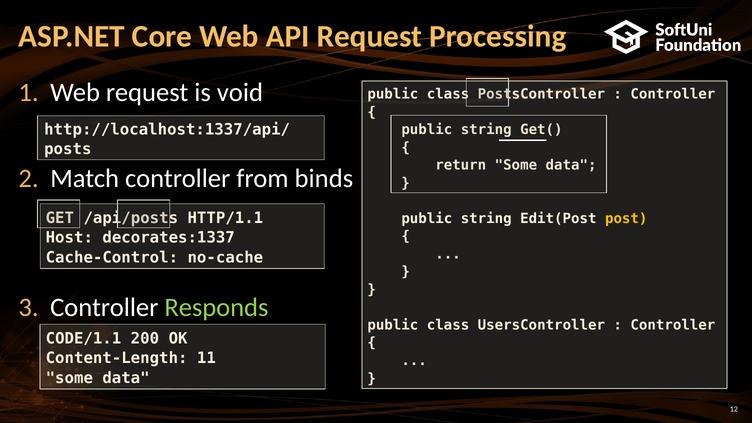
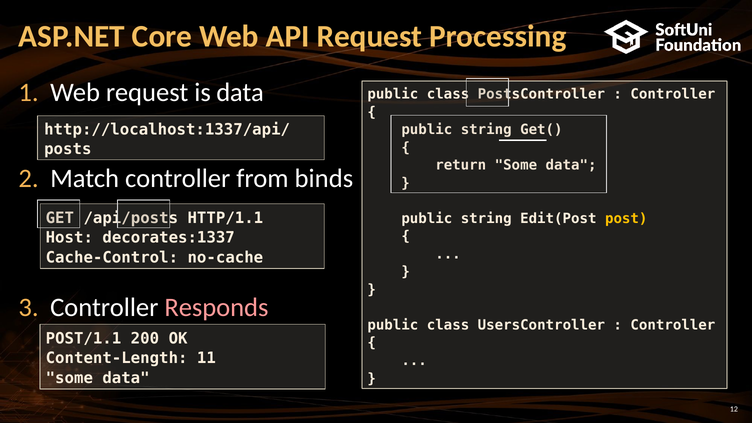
is void: void -> data (240, 93)
Responds colour: light green -> pink (216, 307)
CODE/1.1: CODE/1.1 -> POST/1.1 (83, 339)
